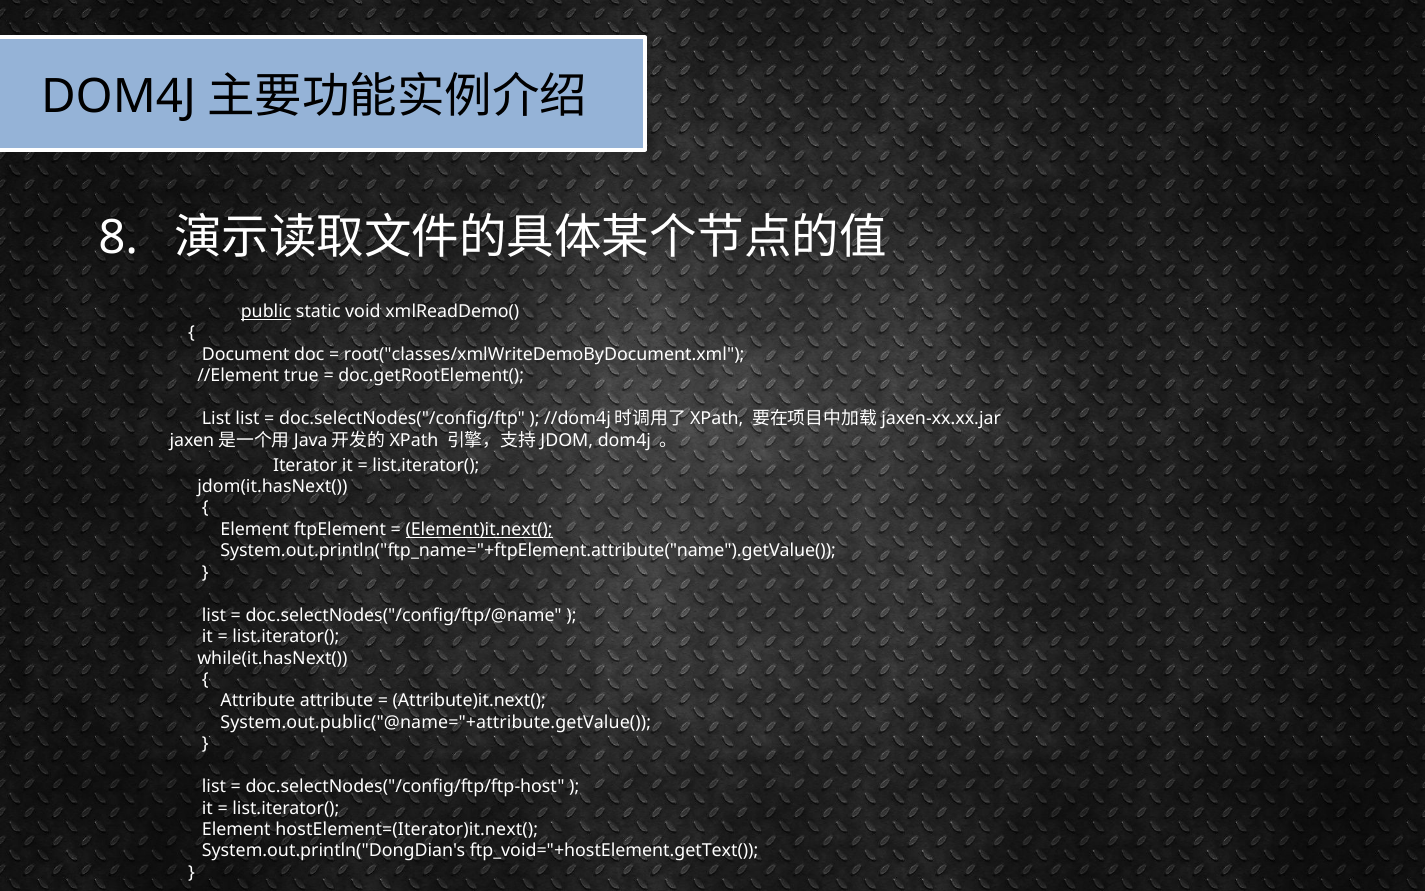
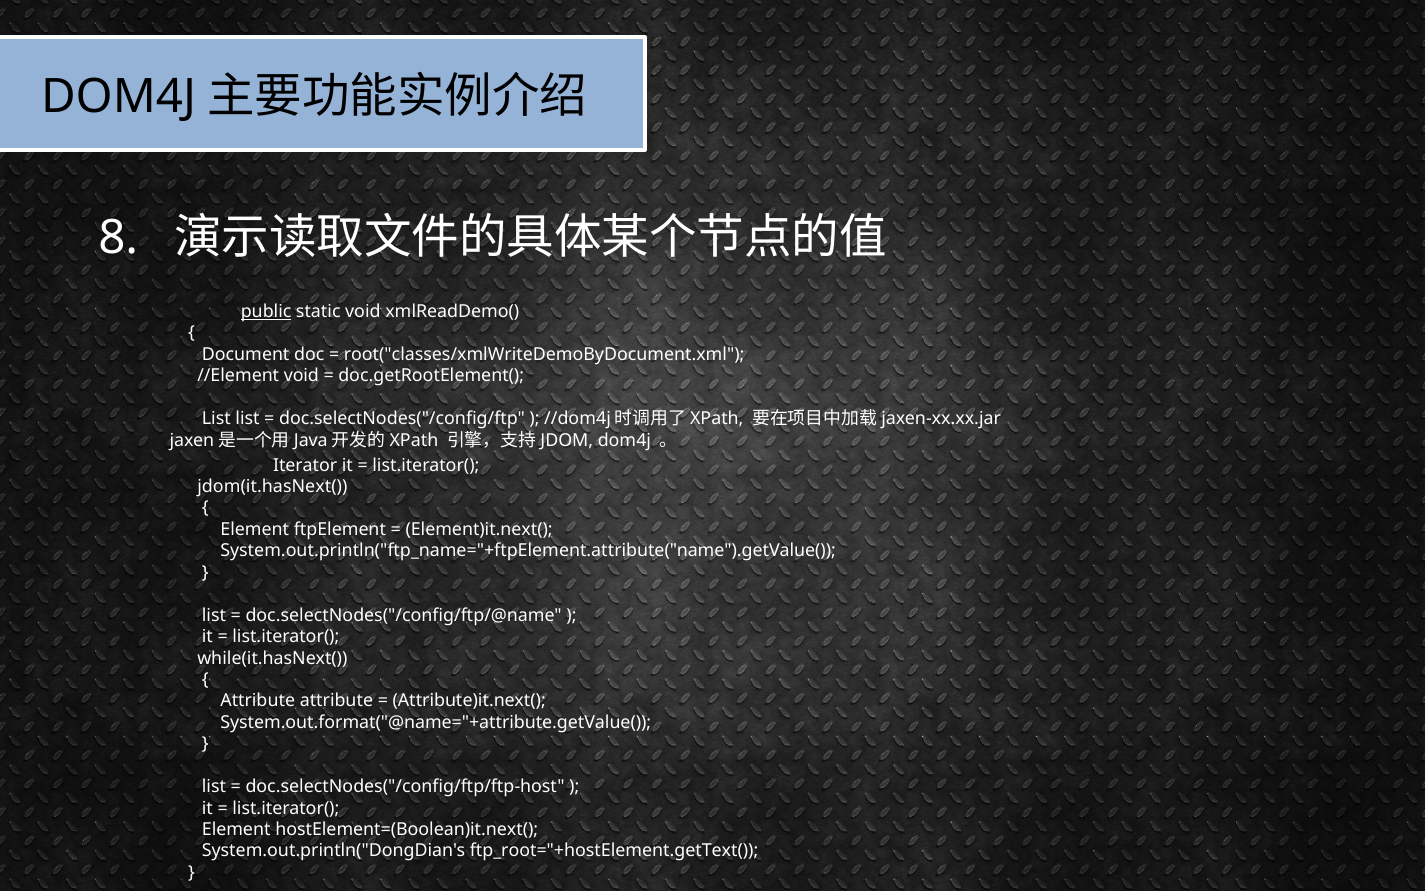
//Element true: true -> void (301, 376)
Element)it.next( underline: present -> none (479, 529)
System.out.public("@name="+attribute.getValue(: System.out.public("@name="+attribute.getValue( -> System.out.format("@name="+attribute.getValue( (436, 722)
hostElement=(Iterator)it.next(: hostElement=(Iterator)it.next( -> hostElement=(Boolean)it.next( (407, 829)
ftp_void="+hostElement.getText(: ftp_void="+hostElement.getText( -> ftp_root="+hostElement.getText( (614, 851)
